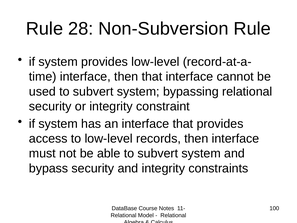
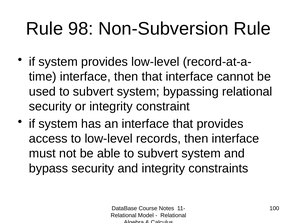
28: 28 -> 98 (81, 29)
